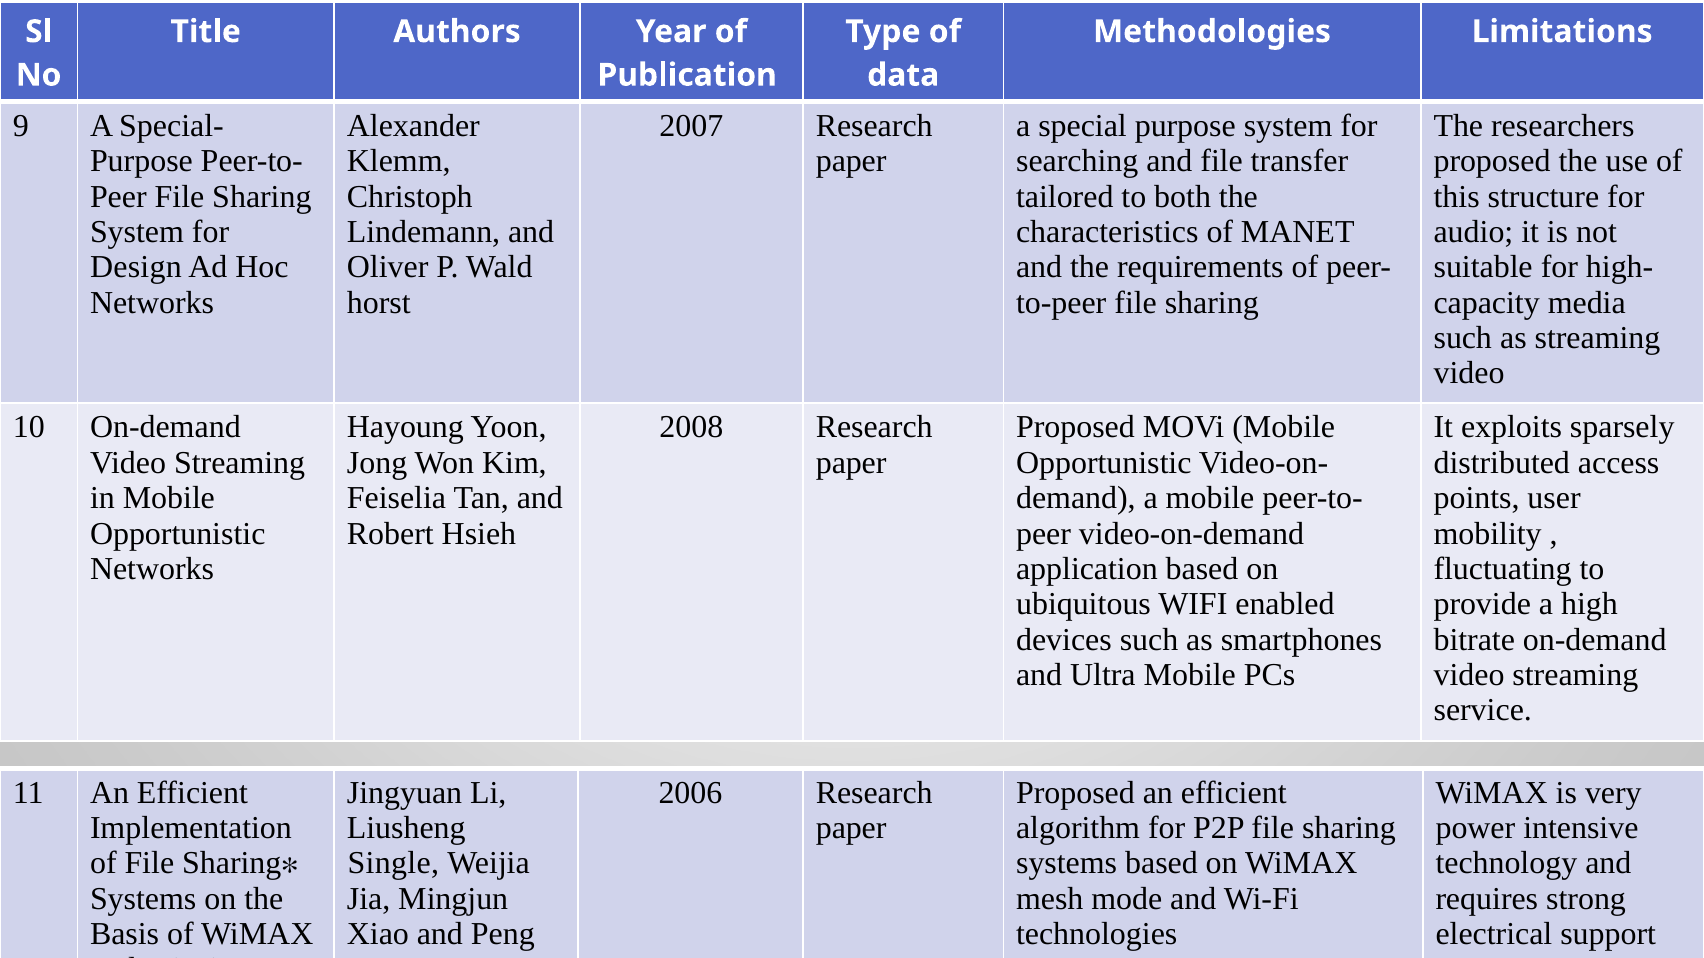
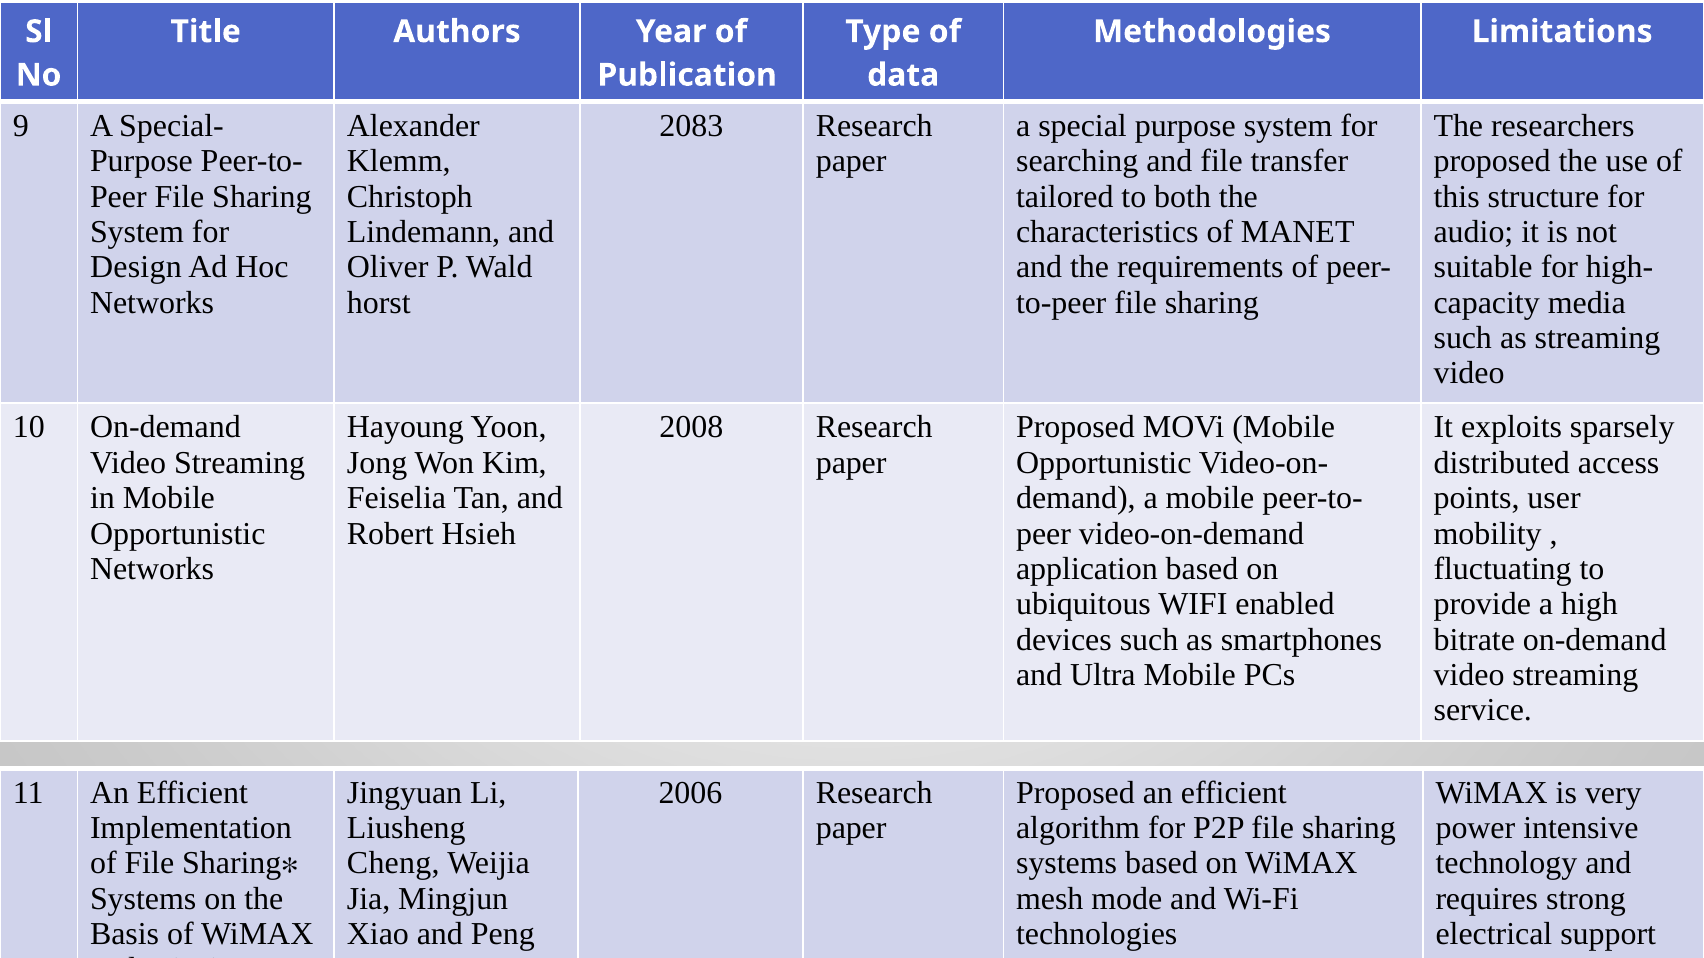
2007: 2007 -> 2083 (691, 126)
Single: Single -> Cheng (393, 864)
